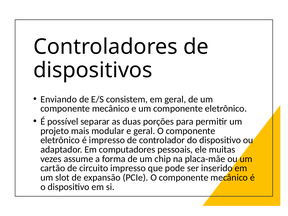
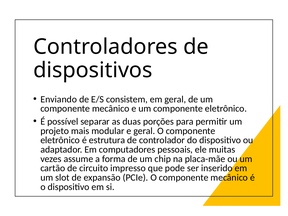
é impresso: impresso -> estrutura (107, 140)
